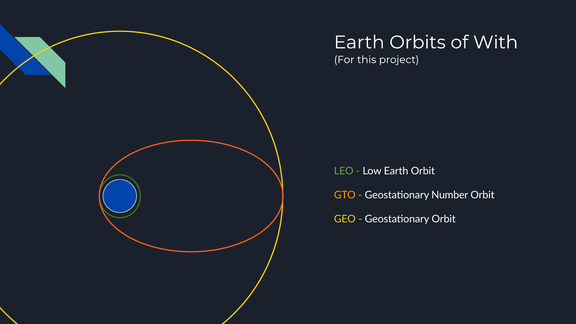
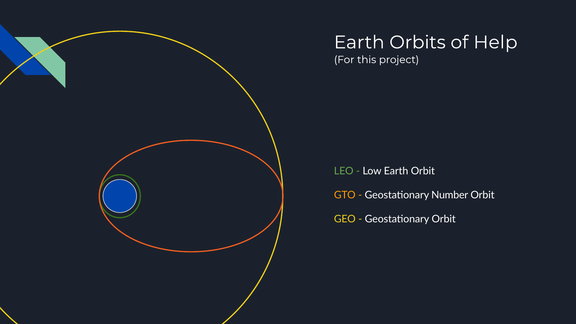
With: With -> Help (495, 42)
